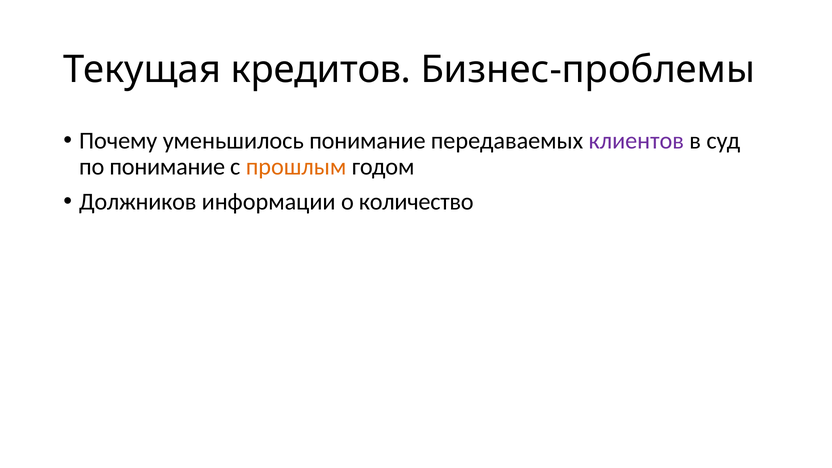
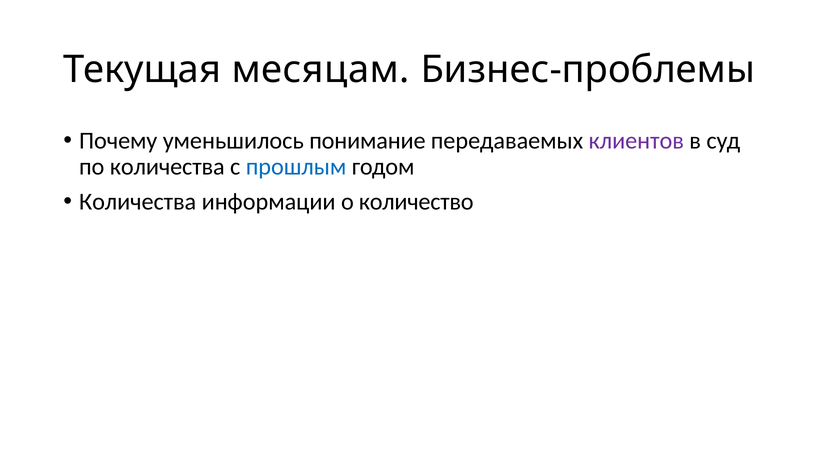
кредитов: кредитов -> месяцам (321, 70)
по понимание: понимание -> количества (167, 167)
прошлым colour: orange -> blue (296, 167)
Должников: Должников -> Количества (138, 202)
